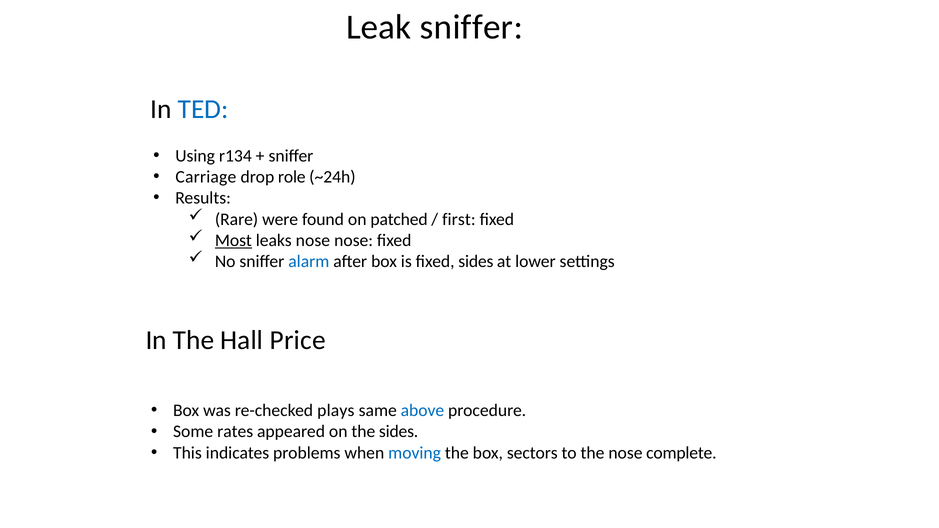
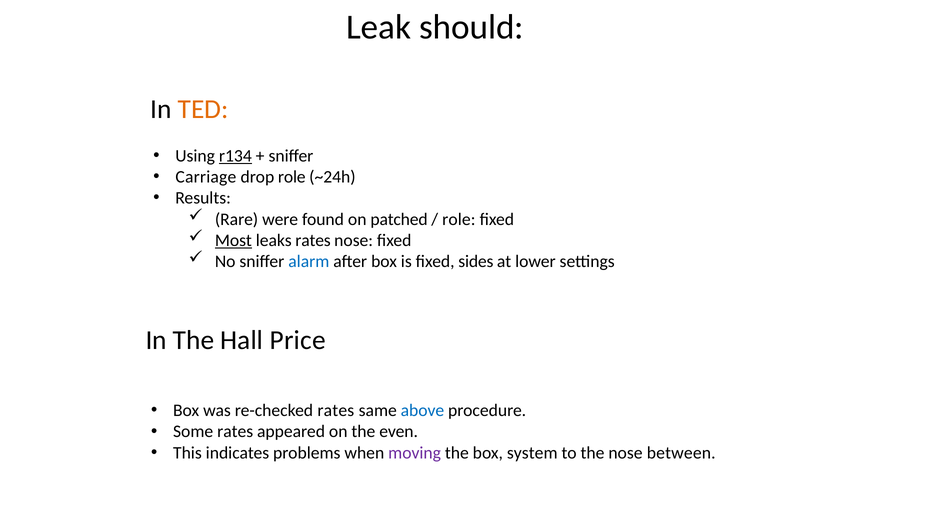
Leak sniffer: sniffer -> should (472, 27)
TED colour: blue -> orange (203, 109)
r134 underline: none -> present (235, 156)
first: first -> role (459, 219)
leaks nose: nose -> rates (313, 240)
re-checked plays: plays -> rates (336, 411)
the sides: sides -> even (399, 432)
moving colour: blue -> purple (415, 453)
sectors: sectors -> system (532, 453)
complete: complete -> between (681, 453)
